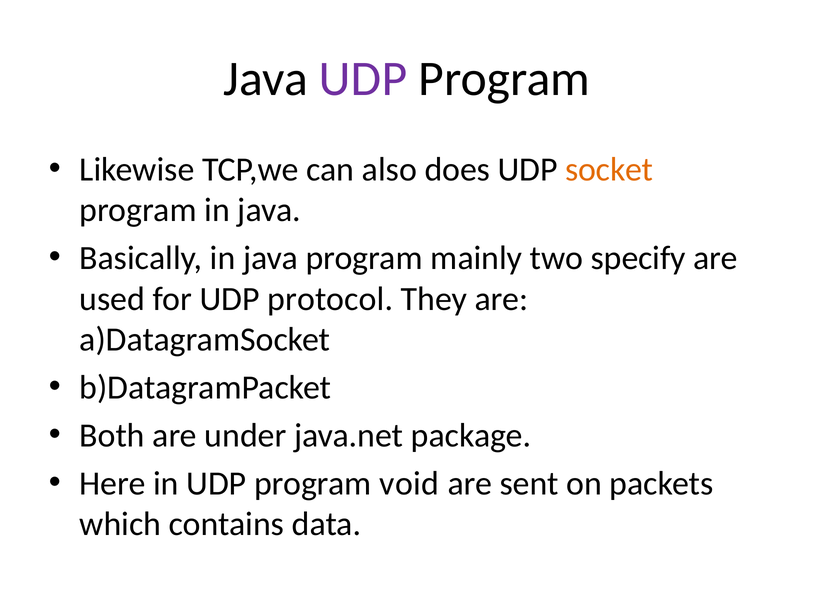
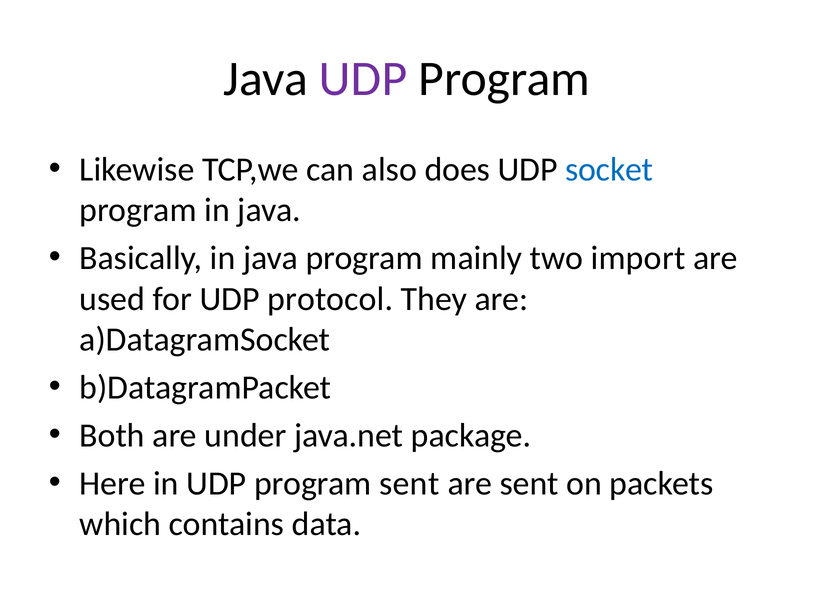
socket colour: orange -> blue (609, 169)
specify: specify -> import (638, 258)
program void: void -> sent (409, 483)
